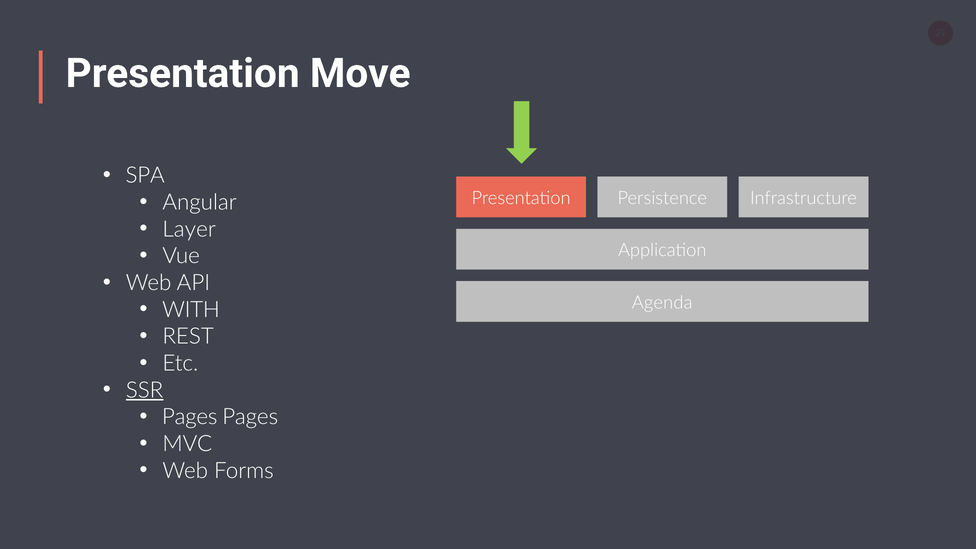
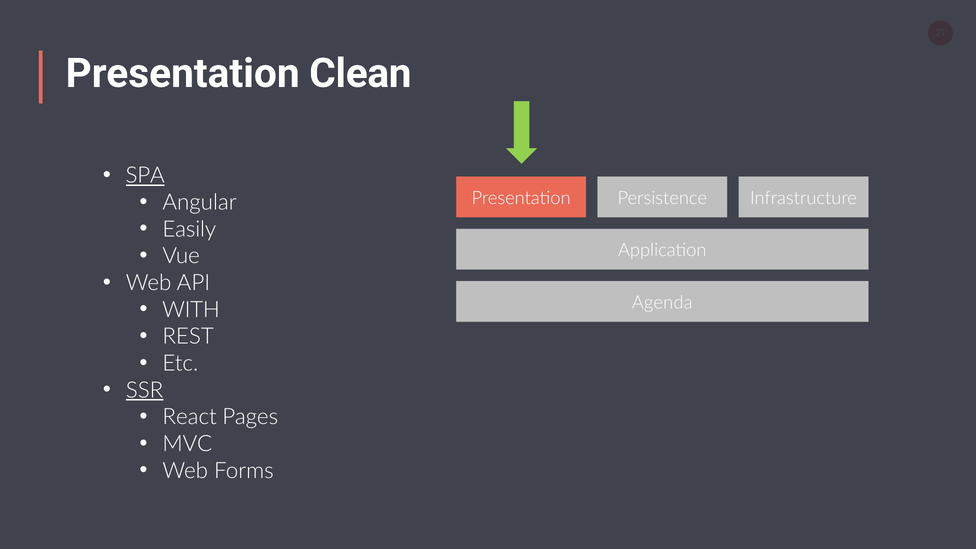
Move: Move -> Clean (360, 74)
SPA underline: none -> present (145, 176)
Layer: Layer -> Easily (189, 229)
Pages: Pages -> React (190, 417)
